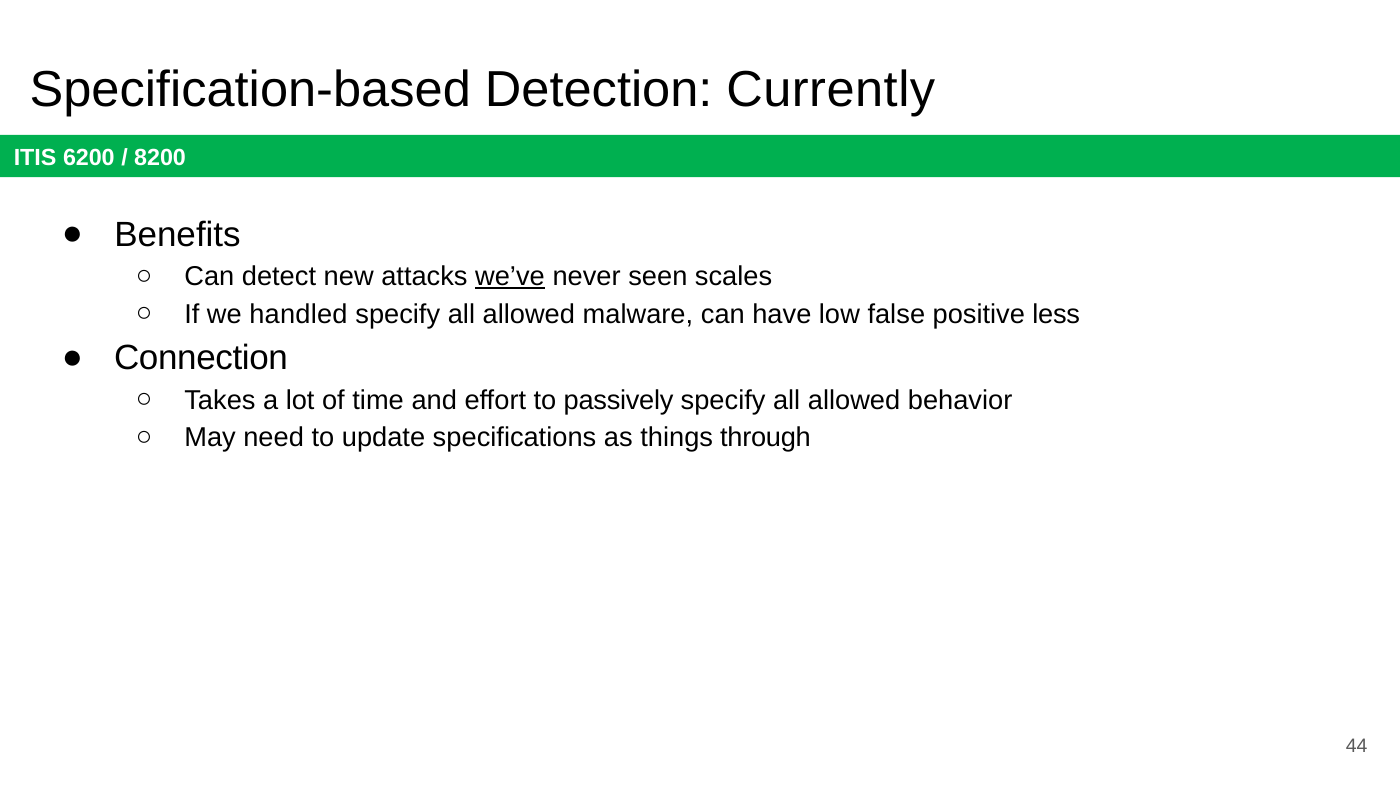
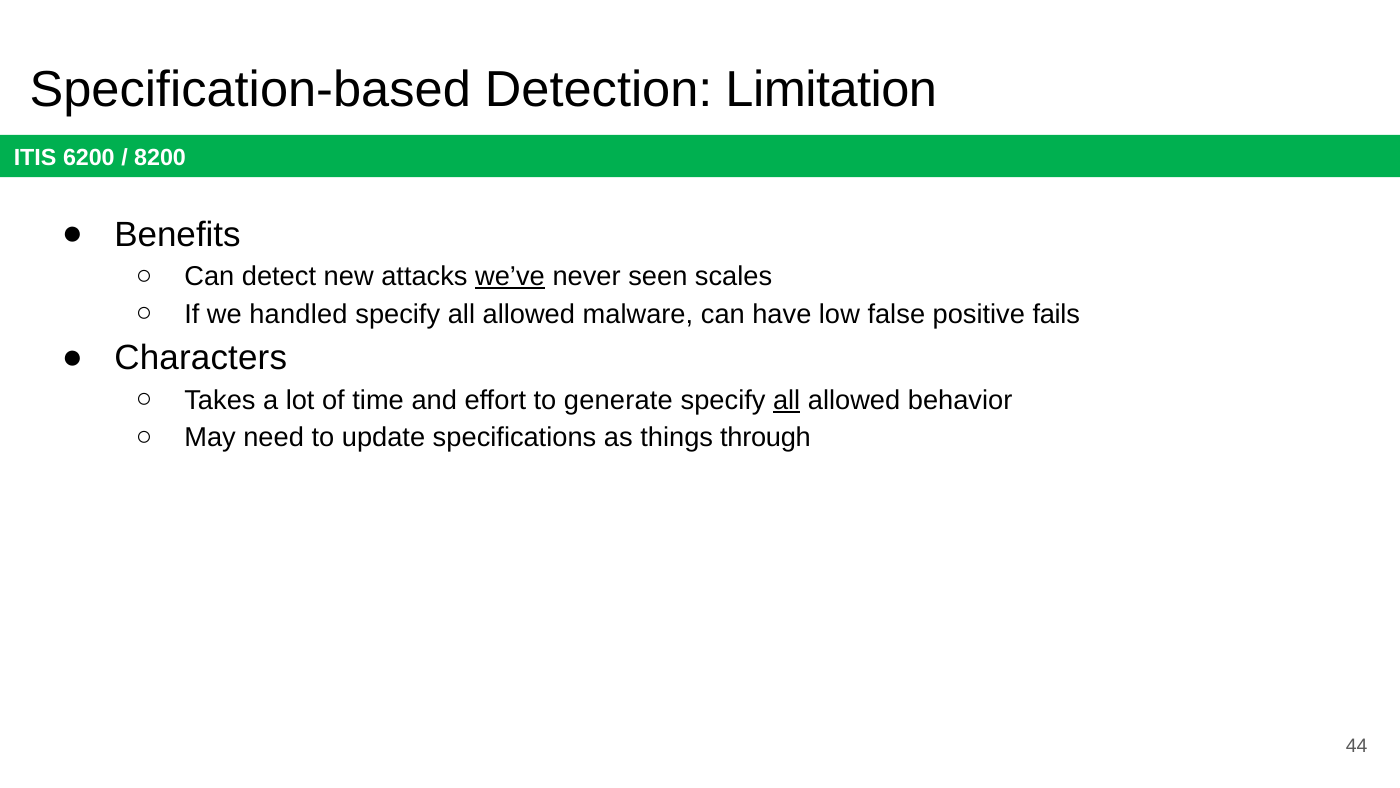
Currently: Currently -> Limitation (831, 89)
less: less -> fails (1056, 314)
Connection: Connection -> Characters (201, 358)
passively: passively -> generate (618, 400)
all underline: none -> present (787, 400)
